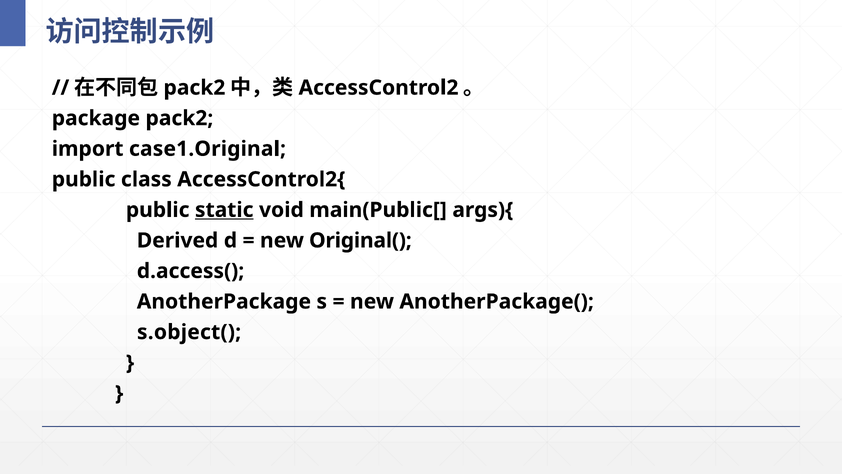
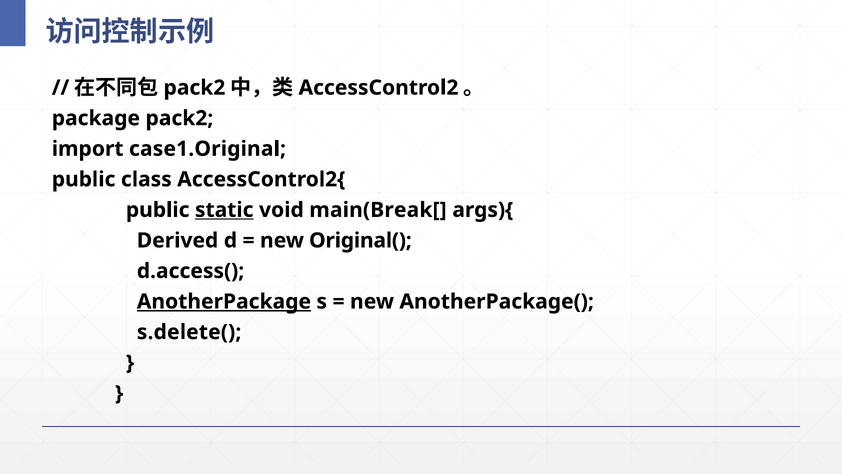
main(Public[: main(Public[ -> main(Break[ (378, 210)
AnotherPackage underline: none -> present (224, 301)
s.object(: s.object( -> s.delete( (189, 332)
